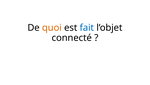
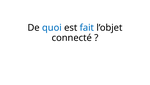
quoi colour: orange -> blue (52, 28)
